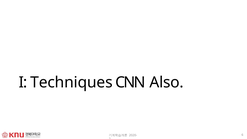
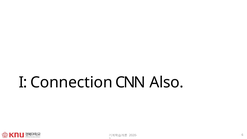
Techniques: Techniques -> Connection (71, 82)
